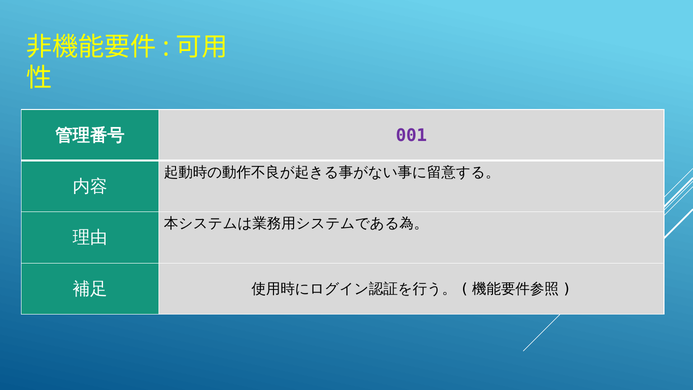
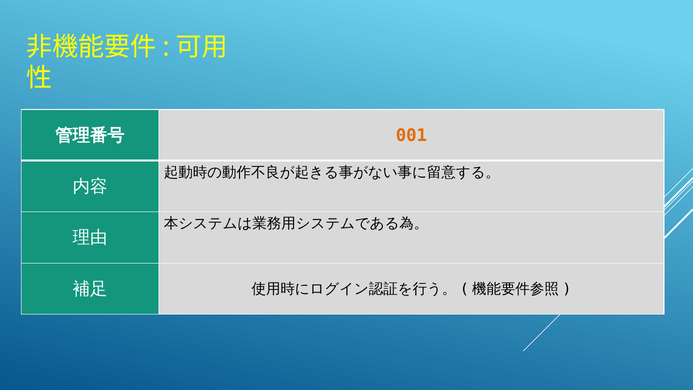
001 colour: purple -> orange (411, 135)
